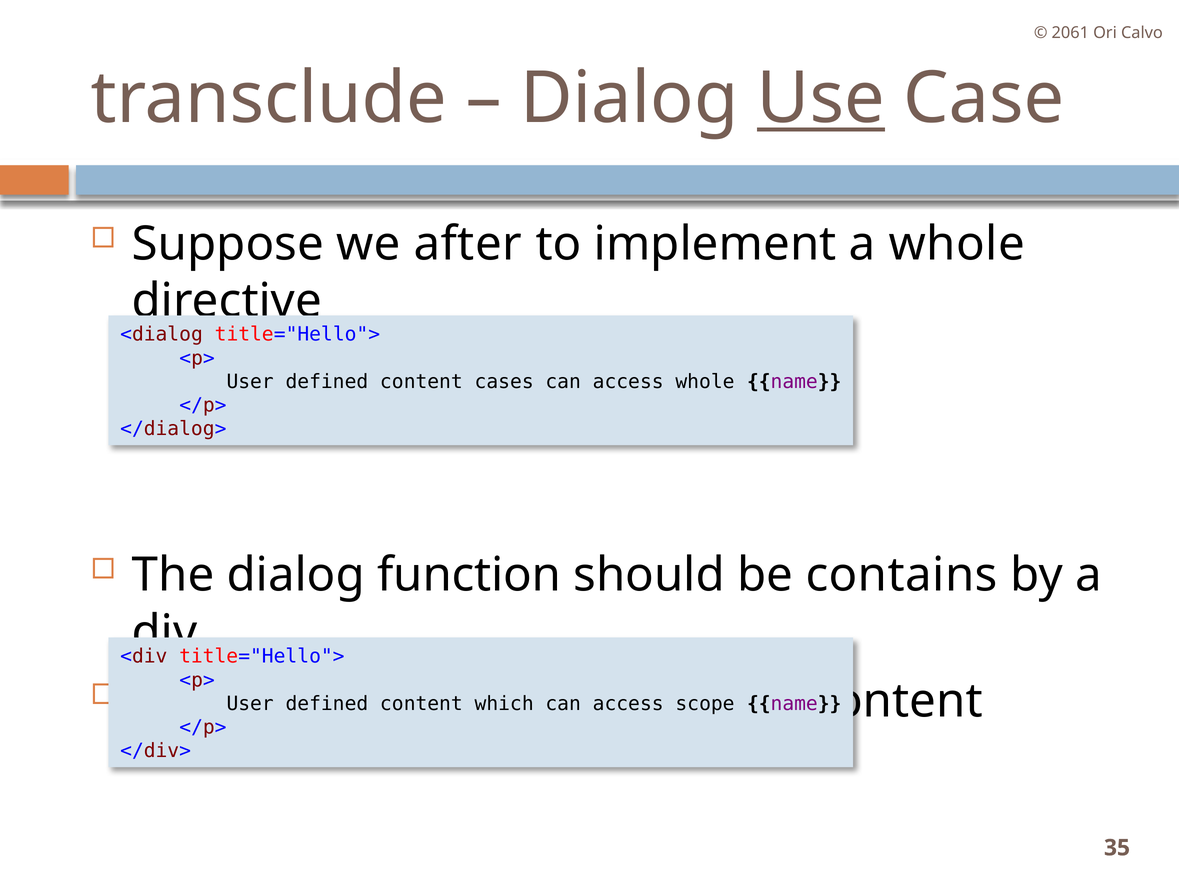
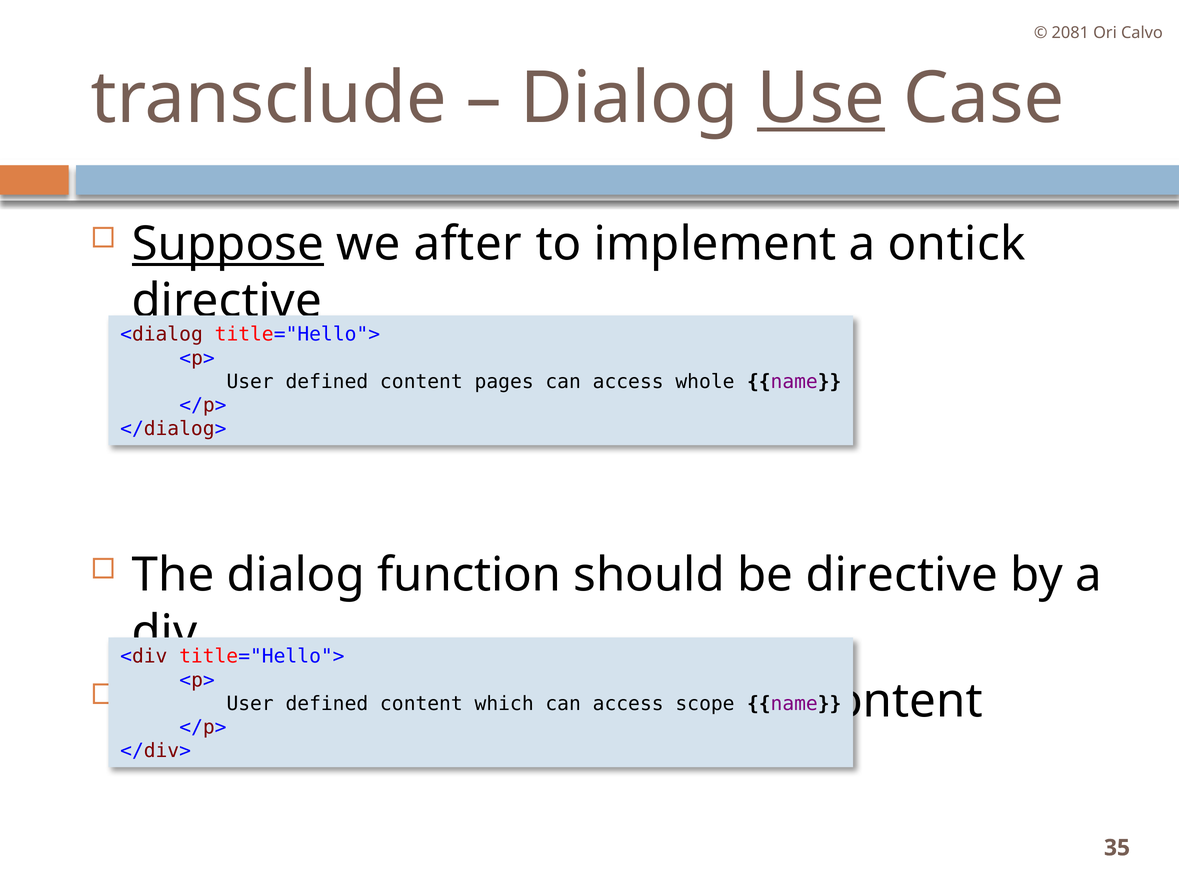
2061: 2061 -> 2081 (1070, 33)
Suppose underline: none -> present (228, 244)
a whole: whole -> ontick (957, 244)
cases: cases -> pages (504, 381)
be contains: contains -> directive (902, 575)
